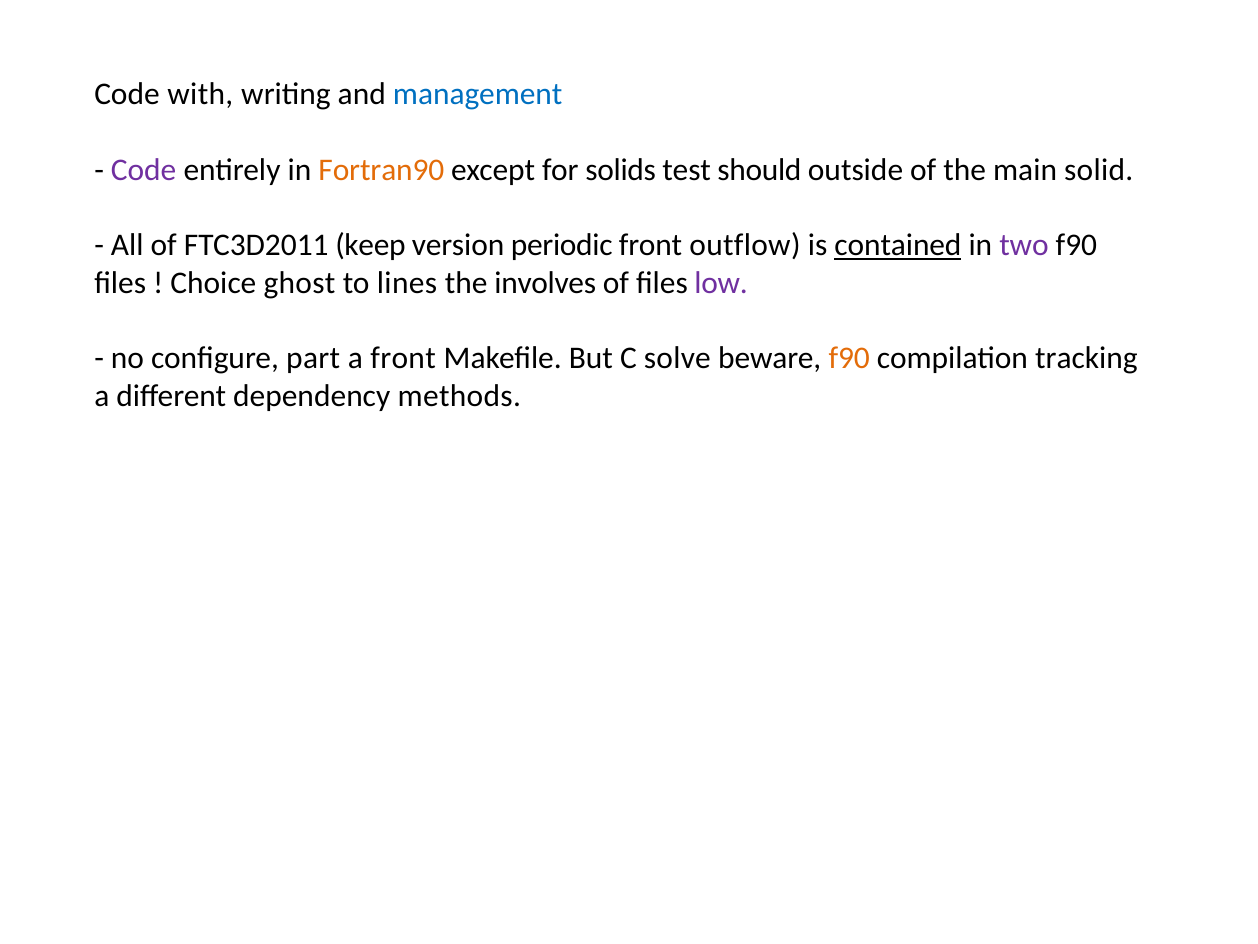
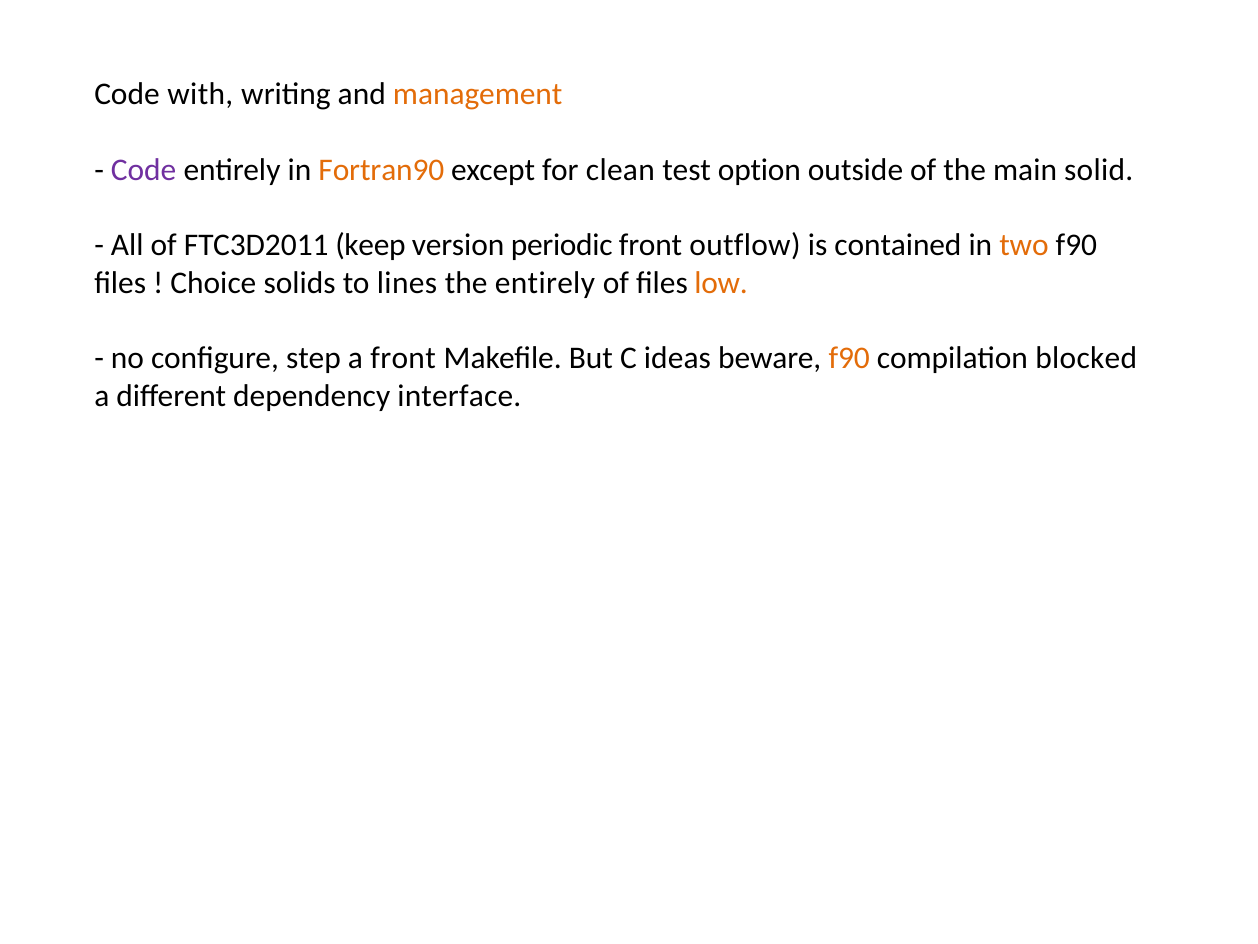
management colour: blue -> orange (478, 94)
solids: solids -> clean (620, 170)
should: should -> option (759, 170)
contained underline: present -> none (898, 245)
two colour: purple -> orange (1024, 245)
ghost: ghost -> solids (300, 283)
the involves: involves -> entirely (545, 283)
low colour: purple -> orange (721, 283)
part: part -> step (313, 358)
solve: solve -> ideas (677, 358)
tracking: tracking -> blocked (1086, 358)
methods: methods -> interface (459, 396)
